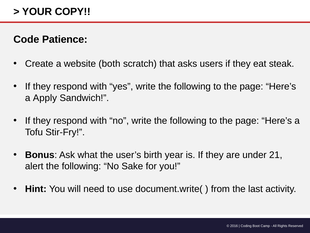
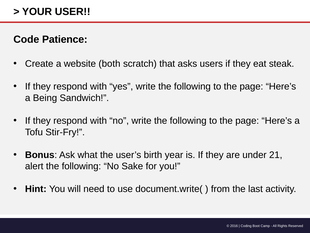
COPY: COPY -> USER (73, 12)
Apply: Apply -> Being (45, 98)
